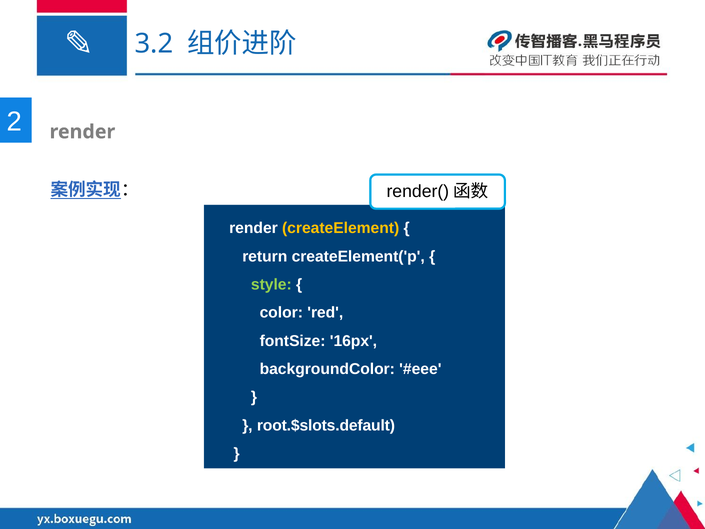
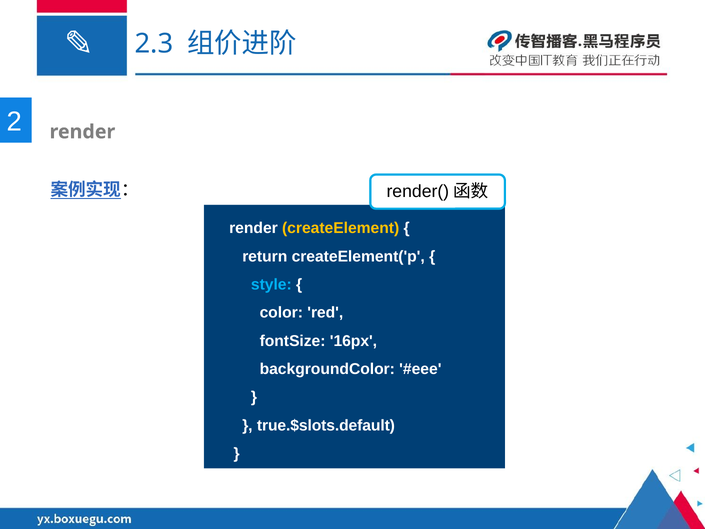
3.2: 3.2 -> 2.3 (154, 44)
style colour: light green -> light blue (271, 284)
root.$slots.default: root.$slots.default -> true.$slots.default (326, 425)
